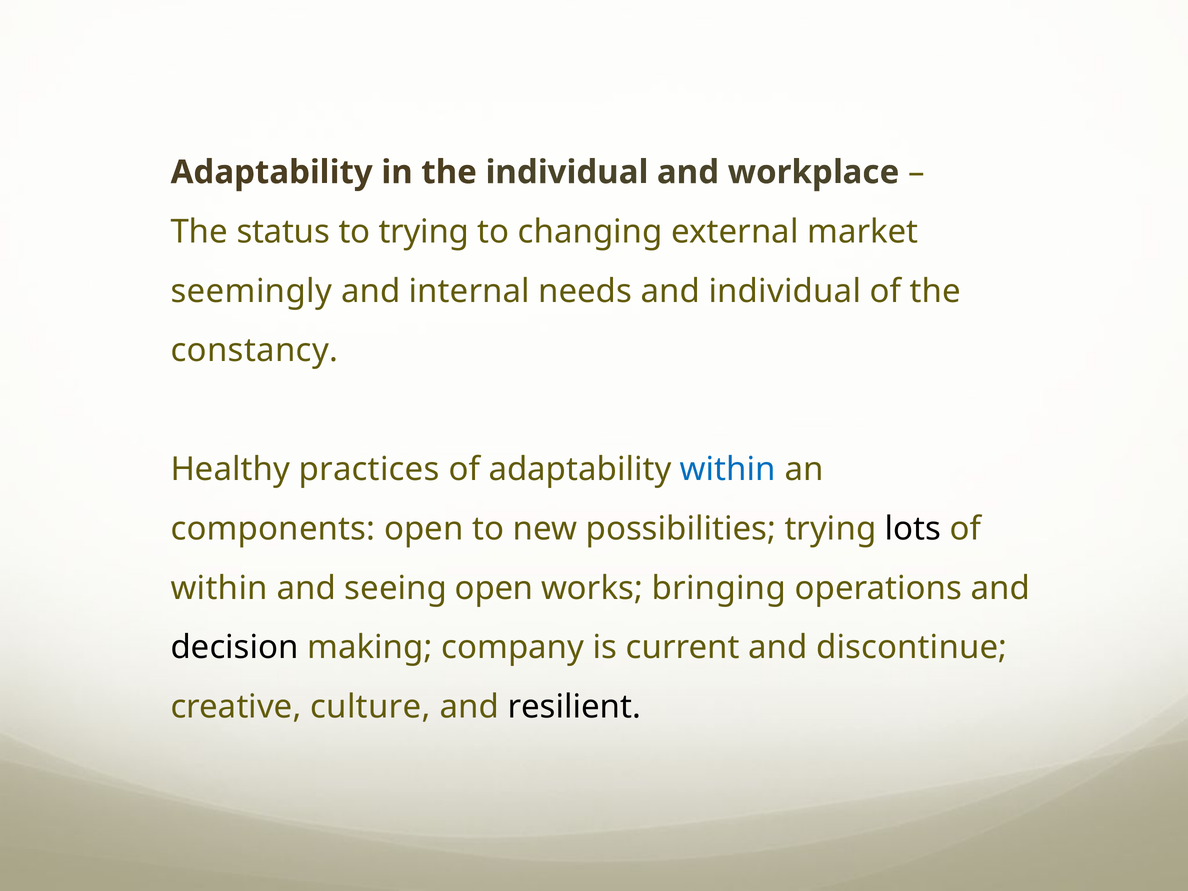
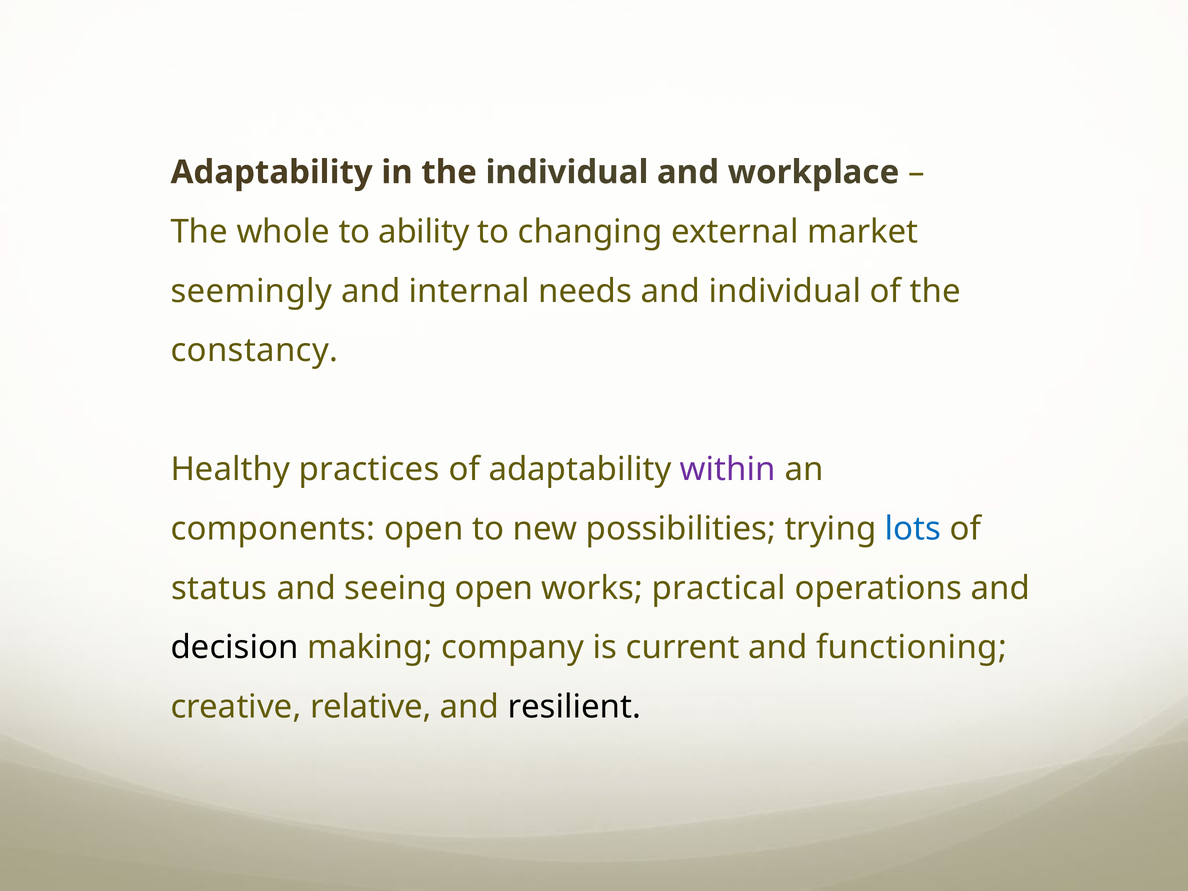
status: status -> whole (283, 232)
to trying: trying -> ability (424, 232)
within colour: blue -> purple (728, 469)
lots colour: black -> blue (913, 529)
within: within -> status (219, 588)
bringing: bringing -> practical (719, 588)
discontinue: discontinue -> functioning (912, 648)
culture: culture -> relative (371, 707)
